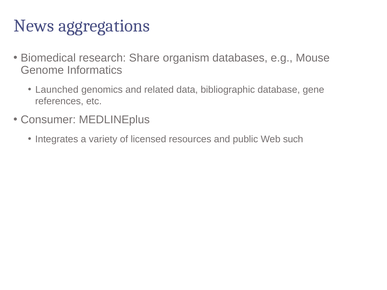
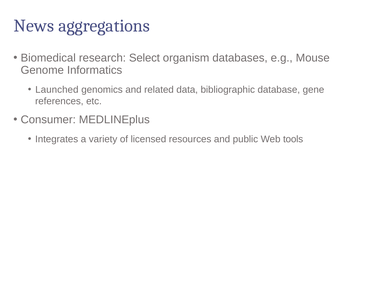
Share: Share -> Select (144, 58)
such: such -> tools (293, 139)
